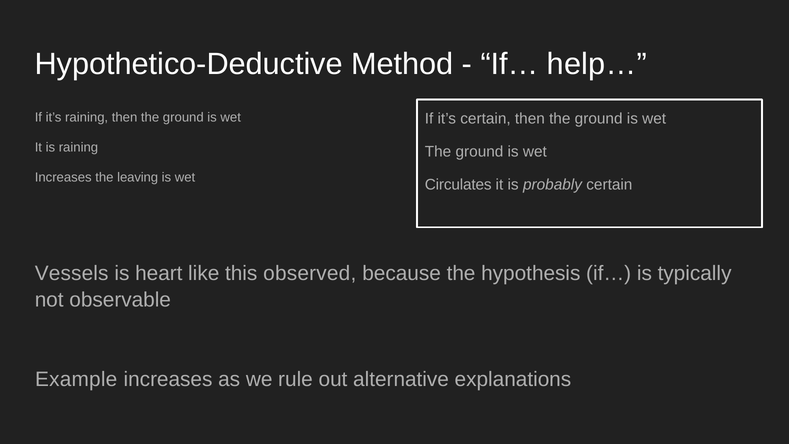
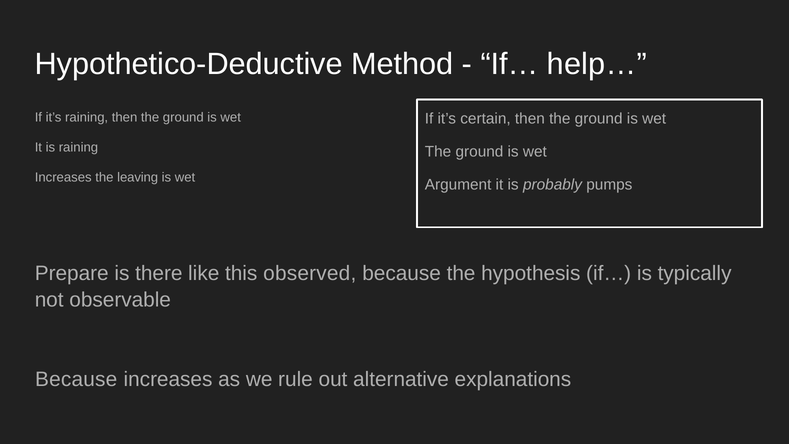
Circulates: Circulates -> Argument (458, 185)
probably certain: certain -> pumps (609, 185)
Vessels: Vessels -> Prepare (72, 273)
heart: heart -> there (159, 273)
Example: Example -> Because (76, 379)
